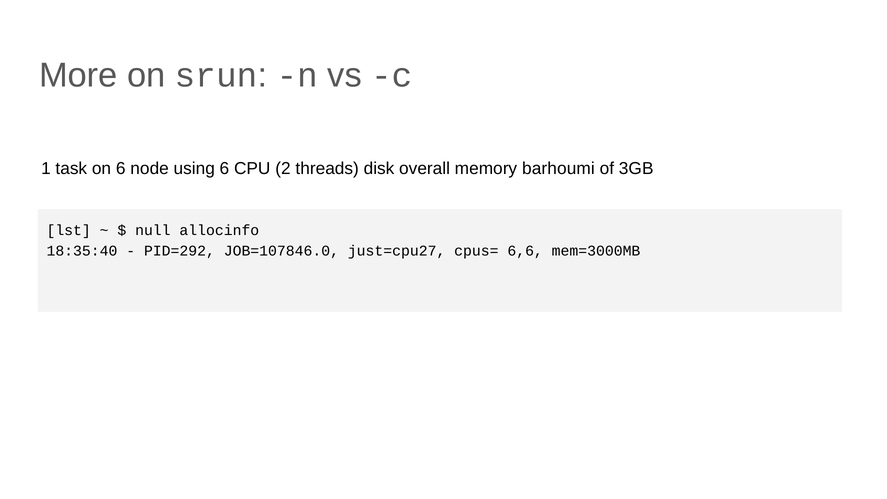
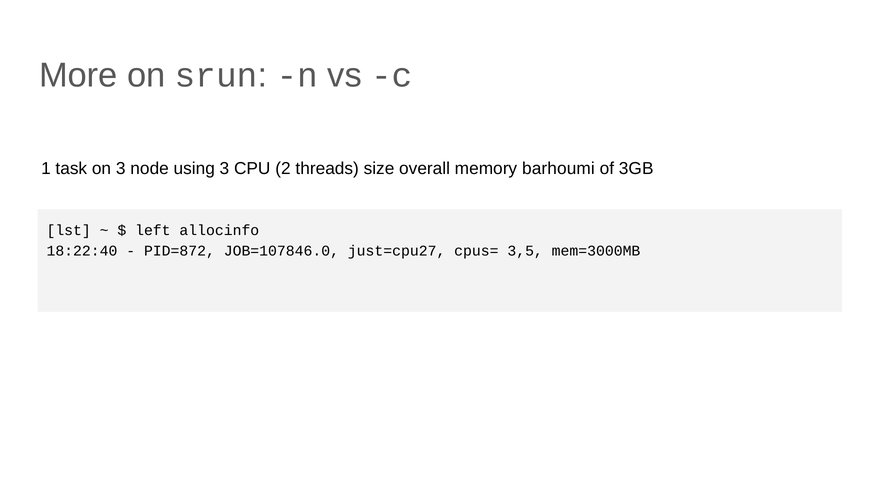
on 6: 6 -> 3 (121, 168)
using 6: 6 -> 3 (224, 168)
disk: disk -> size (379, 168)
null: null -> left (153, 231)
18:35:40: 18:35:40 -> 18:22:40 (82, 251)
PID=292: PID=292 -> PID=872 (179, 251)
6,6: 6,6 -> 3,5 (525, 251)
